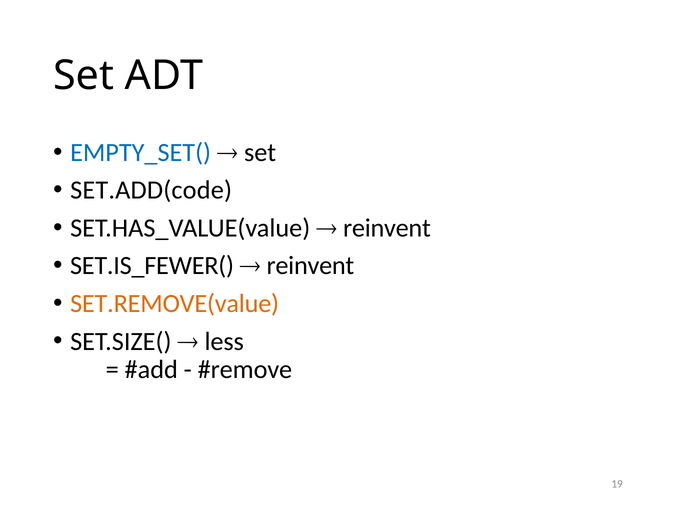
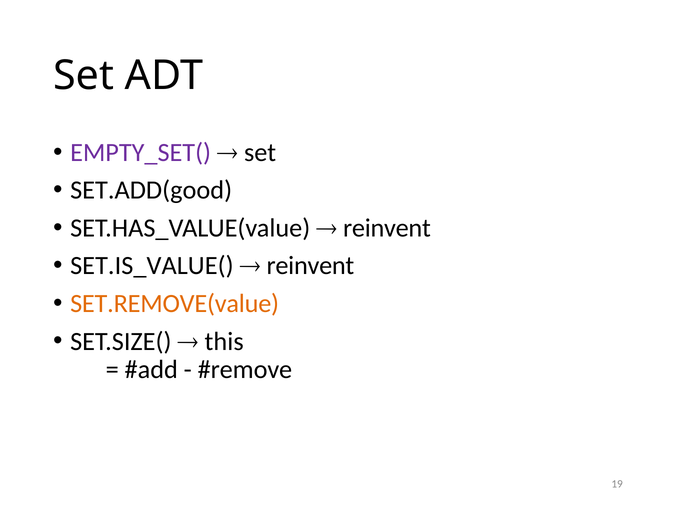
EMPTY_SET( colour: blue -> purple (141, 152)
SET.ADD(code: SET.ADD(code -> SET.ADD(good (151, 190)
SET.IS_FEWER(: SET.IS_FEWER( -> SET.IS_VALUE( (152, 266)
less: less -> this (224, 341)
